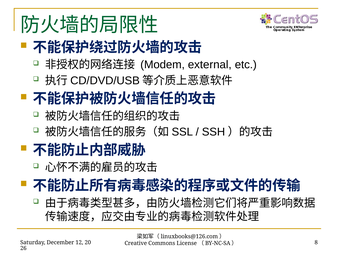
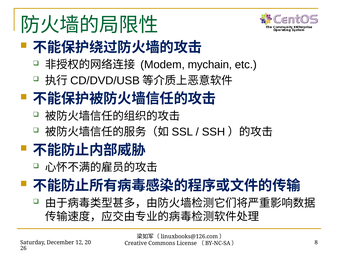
external: external -> mychain (210, 65)
